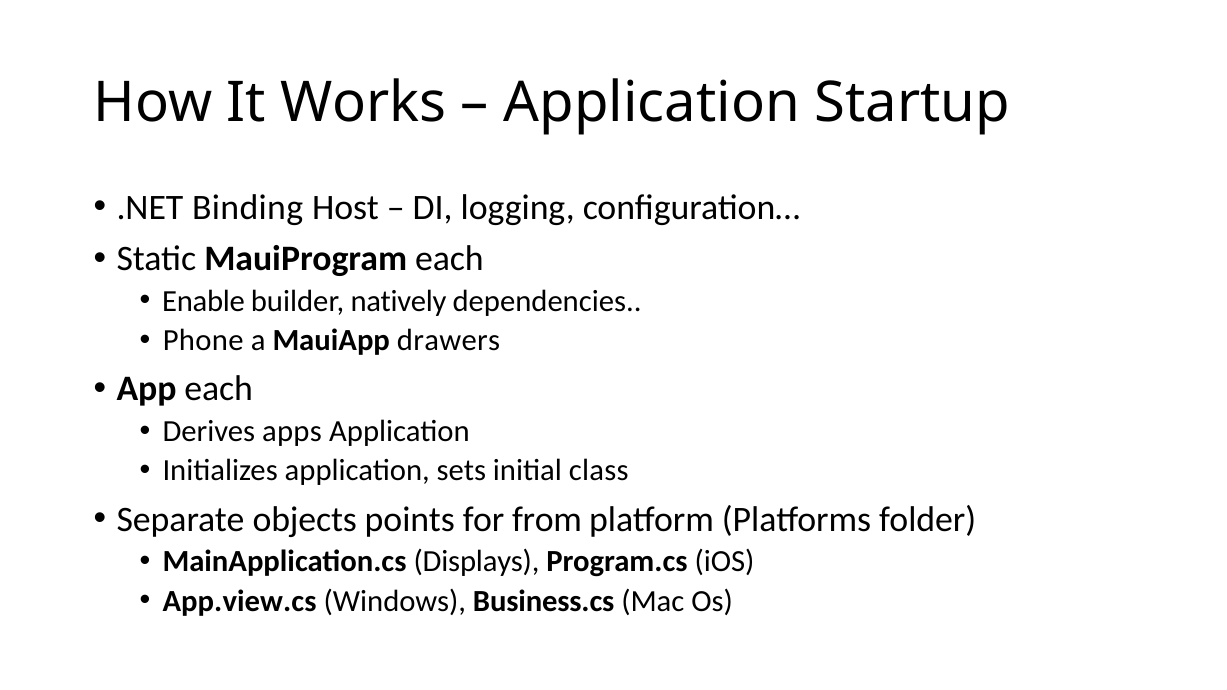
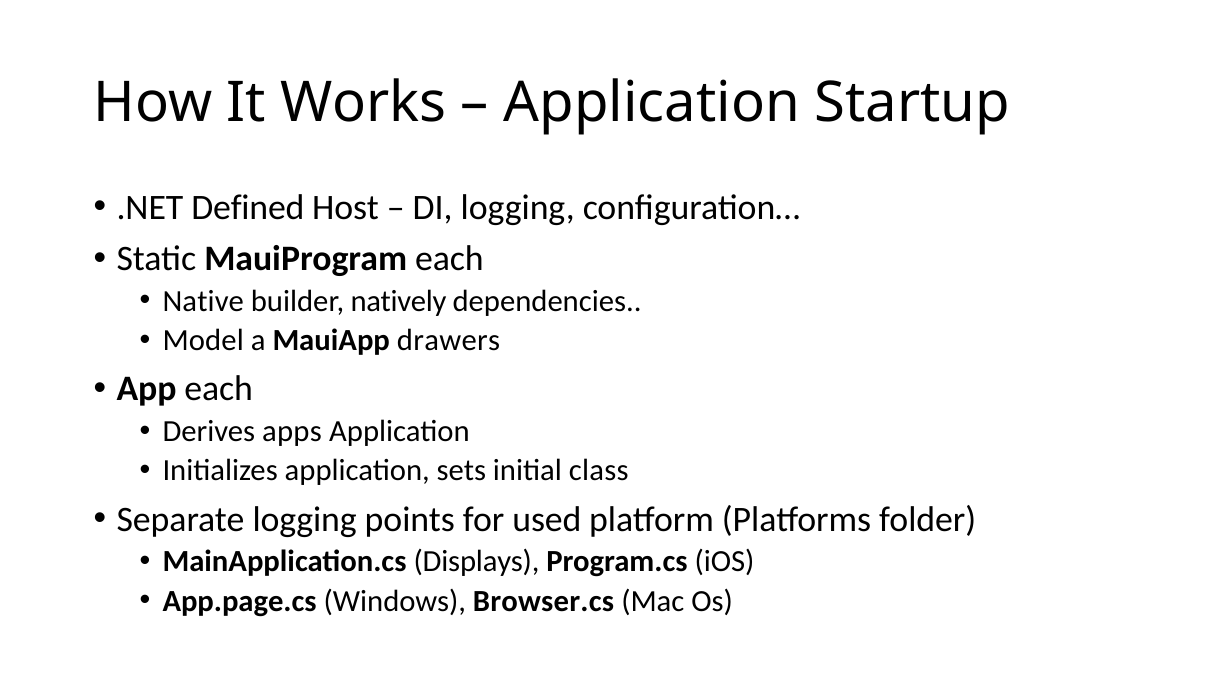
Binding: Binding -> Defined (248, 207)
Enable: Enable -> Native (203, 301)
Phone: Phone -> Model (203, 341)
Separate objects: objects -> logging (305, 519)
from: from -> used (547, 519)
App.view.cs: App.view.cs -> App.page.cs (240, 601)
Business.cs: Business.cs -> Browser.cs (544, 601)
